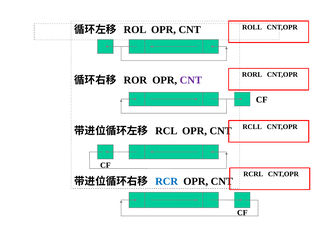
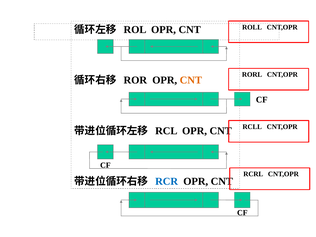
CNT colour: purple -> orange (191, 80)
